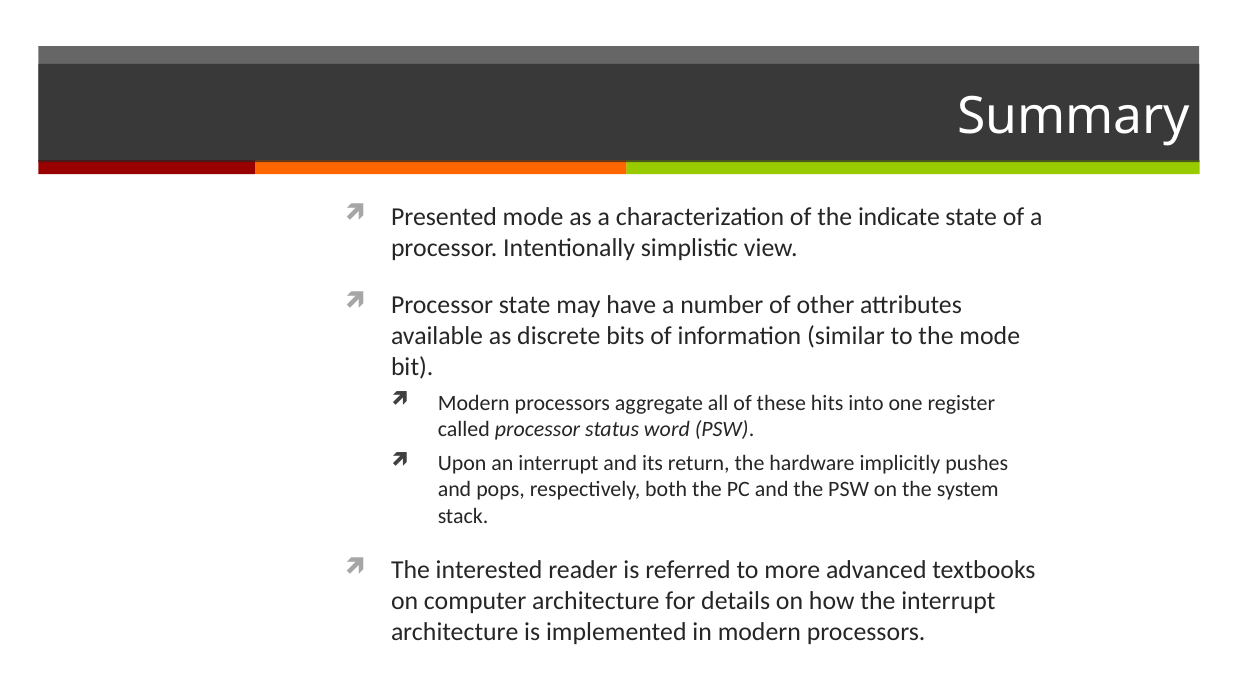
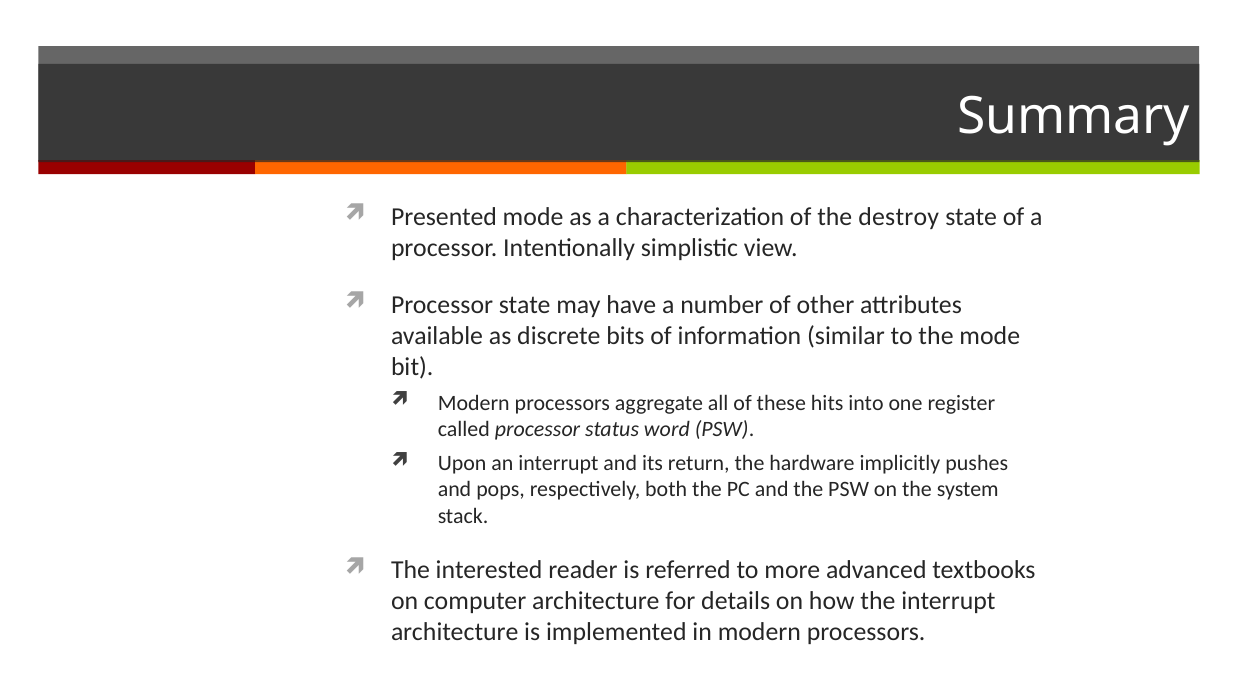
indicate: indicate -> destroy (899, 217)
